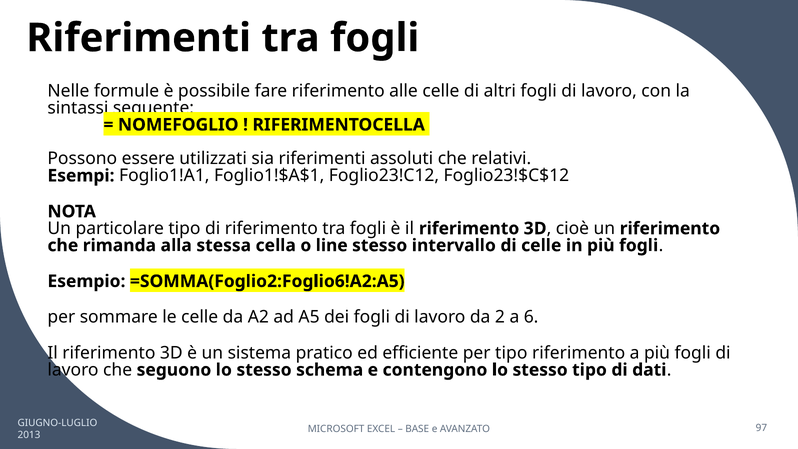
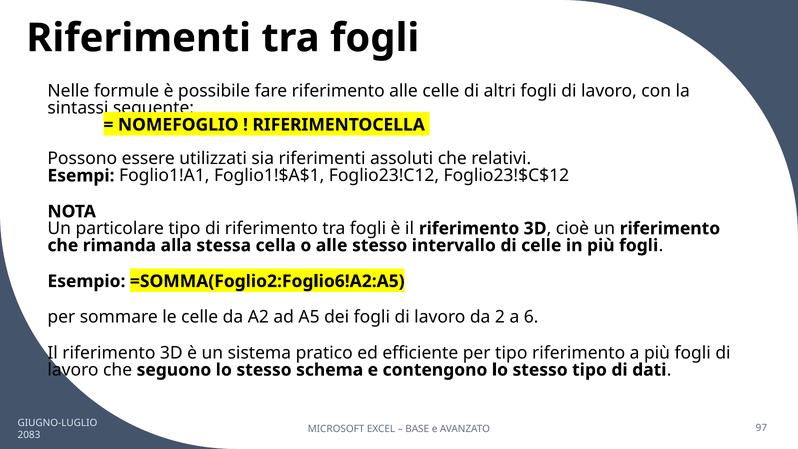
o line: line -> alle (332, 245)
2013: 2013 -> 2083 (29, 435)
